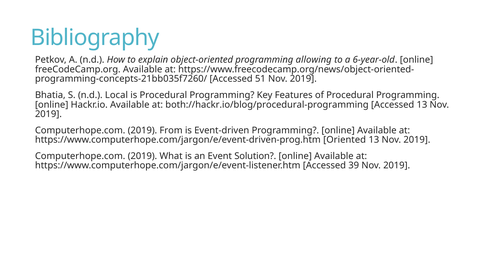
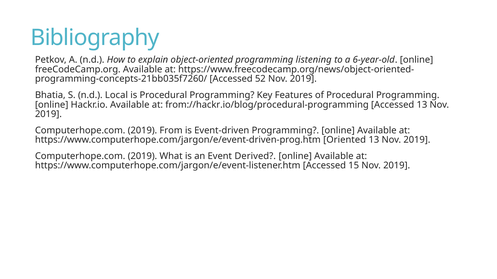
allowing: allowing -> listening (314, 60)
51: 51 -> 52 (260, 79)
both://hackr.io/blog/procedural-programming: both://hackr.io/blog/procedural-programming -> from://hackr.io/blog/procedural-programming (267, 105)
Solution: Solution -> Derived (255, 156)
39: 39 -> 15 (354, 166)
